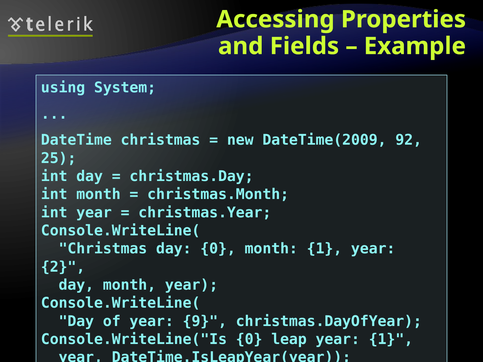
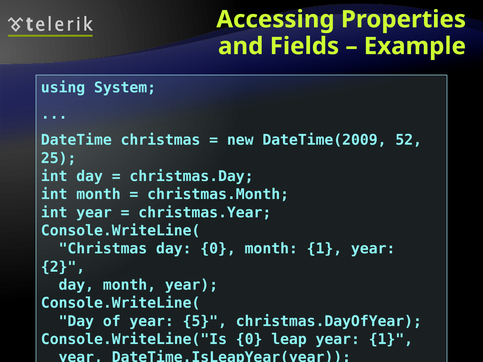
92: 92 -> 52 (409, 140)
9: 9 -> 5 (205, 321)
